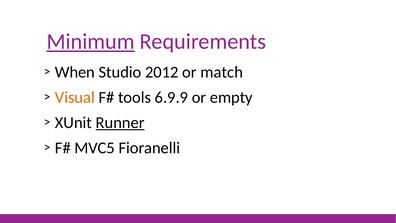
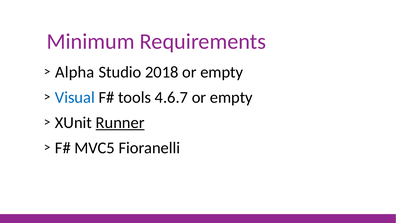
Minimum underline: present -> none (91, 42)
When: When -> Alpha (75, 72)
2012: 2012 -> 2018 (162, 72)
match: match -> empty (222, 72)
Visual colour: orange -> blue (75, 97)
6.9.9: 6.9.9 -> 4.6.7 (171, 97)
